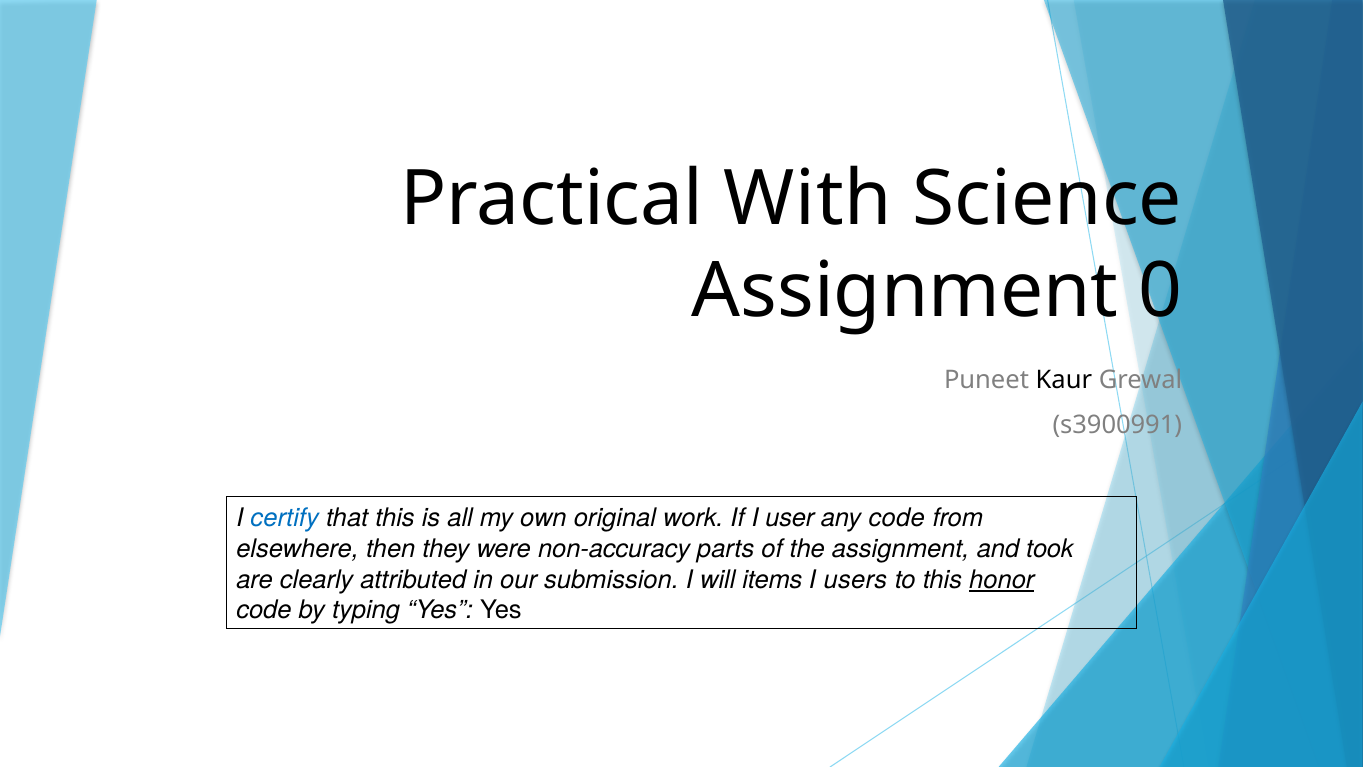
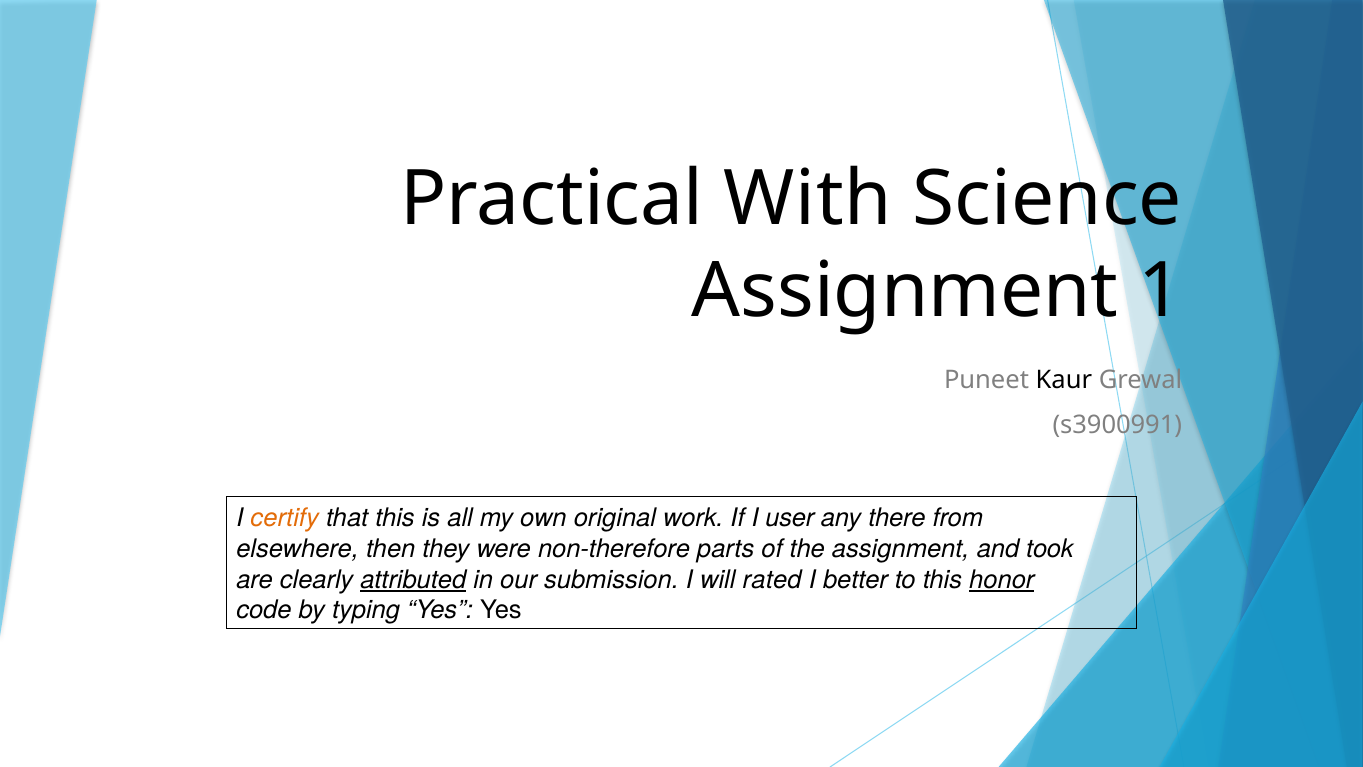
0: 0 -> 1 (1160, 291)
certify colour: blue -> orange (285, 518)
any code: code -> there (897, 518)
non-accuracy: non-accuracy -> non-therefore (614, 549)
attributed underline: none -> present (413, 580)
items: items -> rated (772, 580)
users: users -> better (855, 580)
